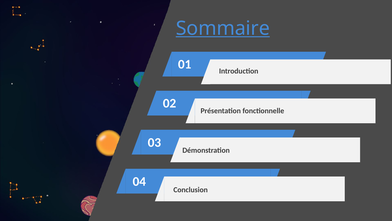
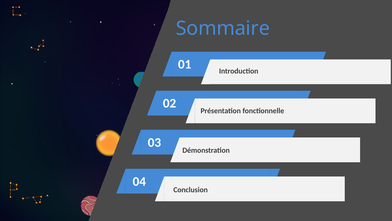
Sommaire underline: present -> none (223, 28)
